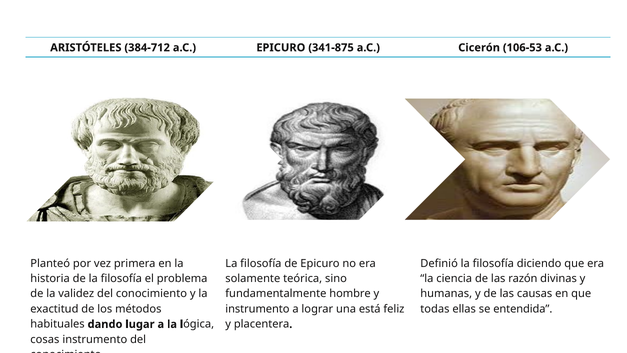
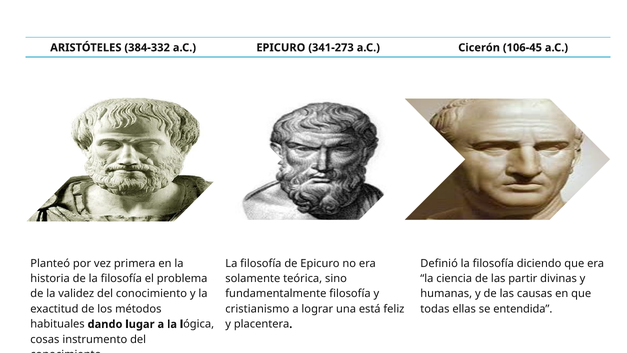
384-712: 384-712 -> 384-332 (147, 48)
341-875: 341-875 -> 341-273 (331, 48)
106-53: 106-53 -> 106-45 (522, 48)
razón: razón -> partir (523, 278)
fundamentalmente hombre: hombre -> filosofía (350, 294)
instrumento: instrumento -> cristianismo (257, 309)
